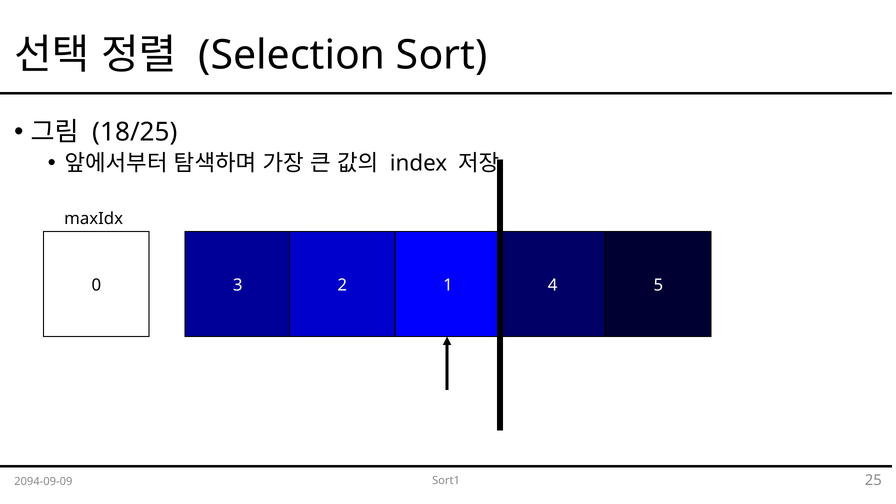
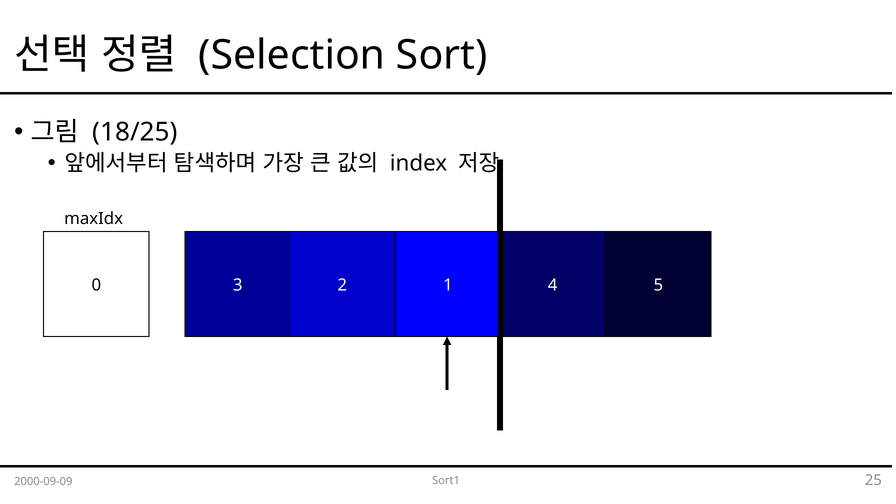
2094-09-09: 2094-09-09 -> 2000-09-09 (43, 481)
